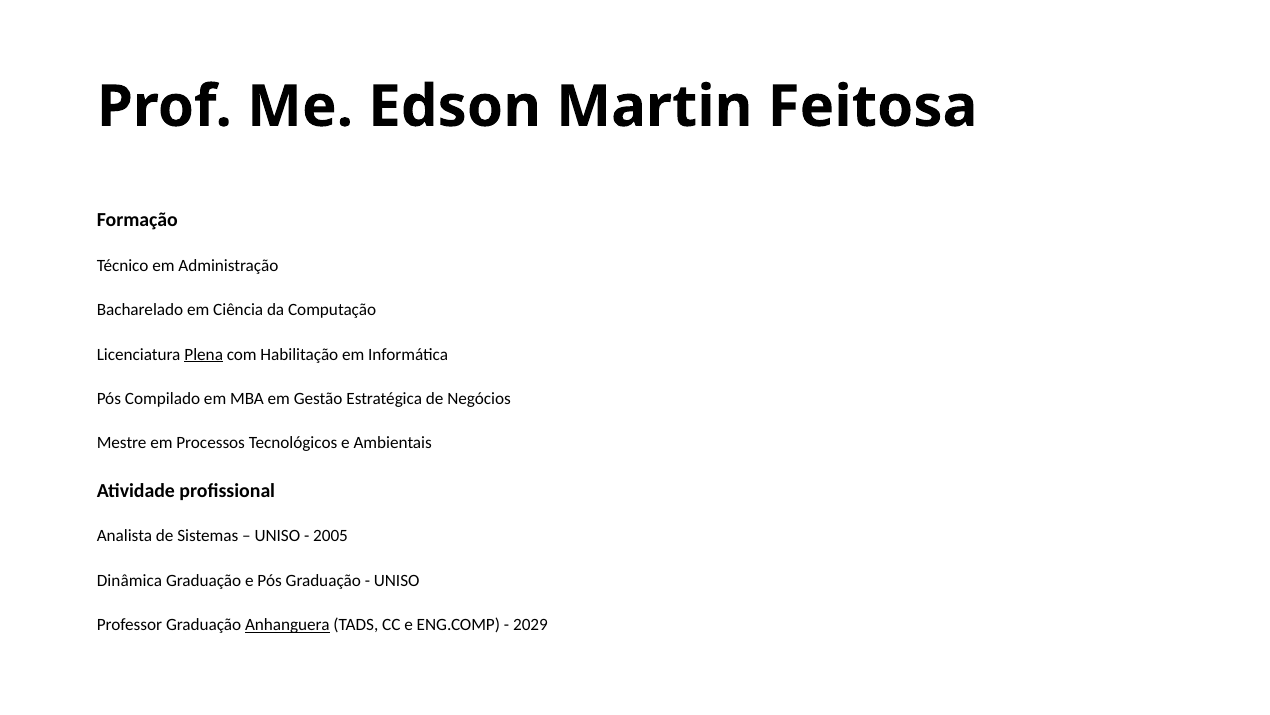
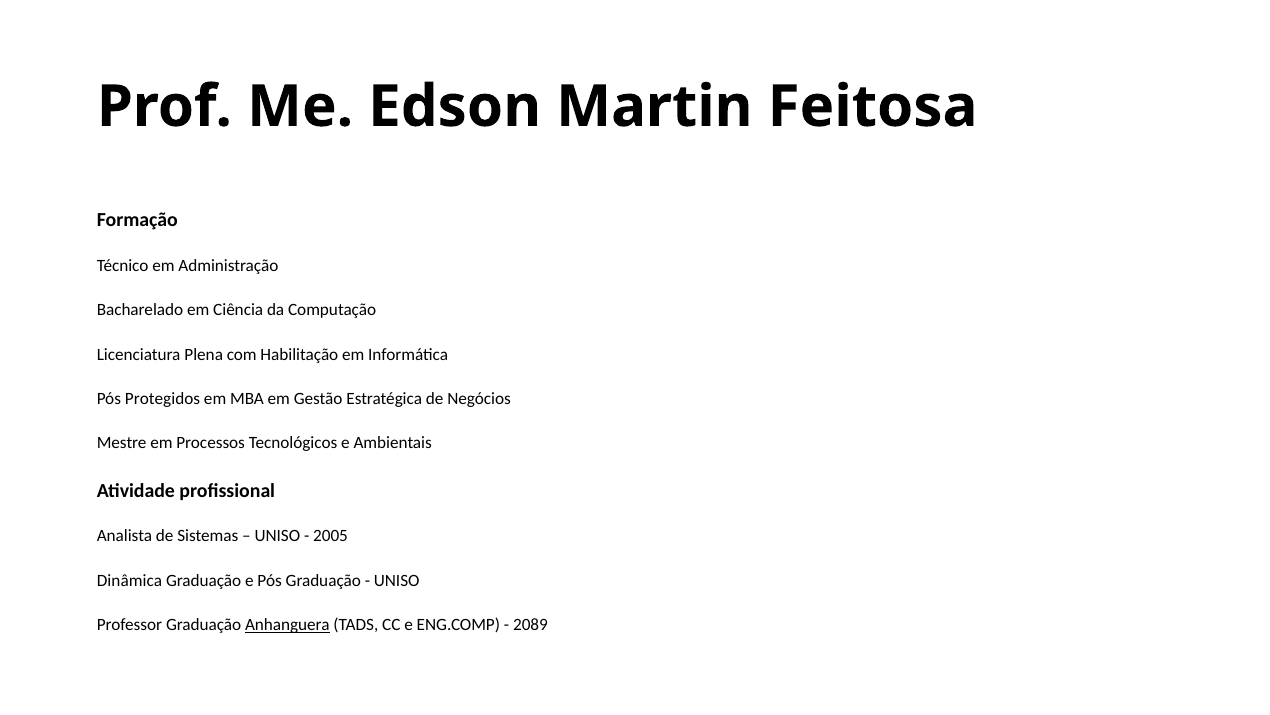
Plena underline: present -> none (204, 354)
Compilado: Compilado -> Protegidos (163, 398)
2029: 2029 -> 2089 (530, 624)
